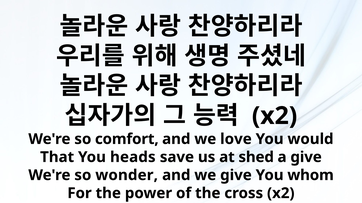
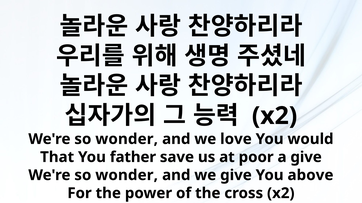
comfort: comfort -> wonder (127, 139)
heads: heads -> father (133, 158)
shed: shed -> poor (256, 158)
whom: whom -> above (310, 176)
